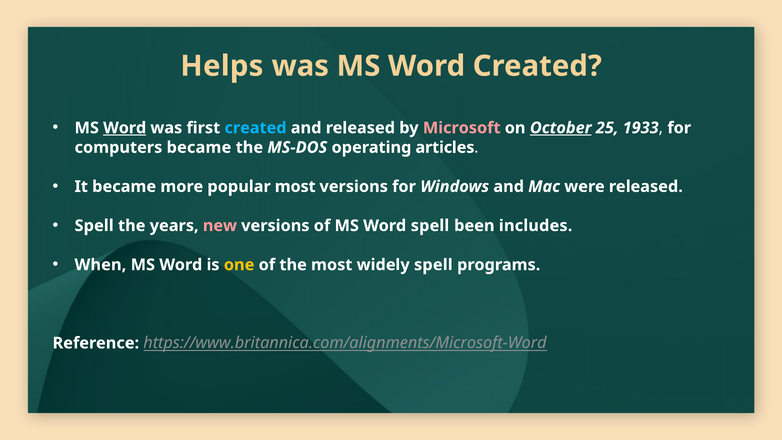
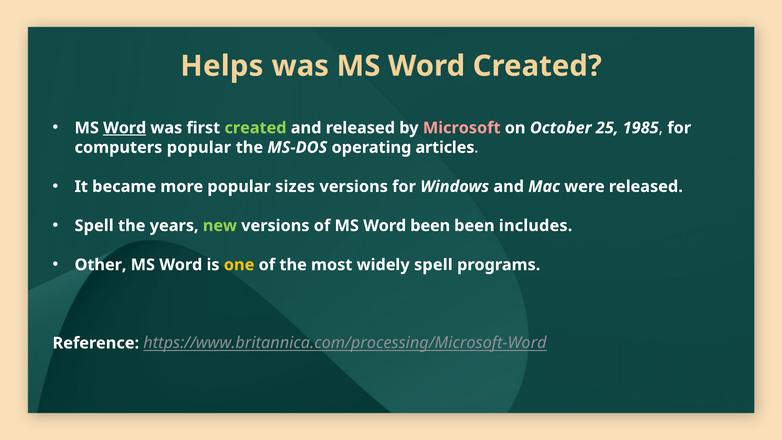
created colour: light blue -> light green (256, 128)
October underline: present -> none (561, 128)
1933: 1933 -> 1985 (641, 128)
computers became: became -> popular (199, 147)
popular most: most -> sizes (295, 187)
new colour: pink -> light green (220, 226)
Word spell: spell -> been (430, 226)
When: When -> Other (101, 265)
https://www.britannica.com/alignments/Microsoft-Word: https://www.britannica.com/alignments/Microsoft-Word -> https://www.britannica.com/processing/Microsoft-Word (345, 343)
